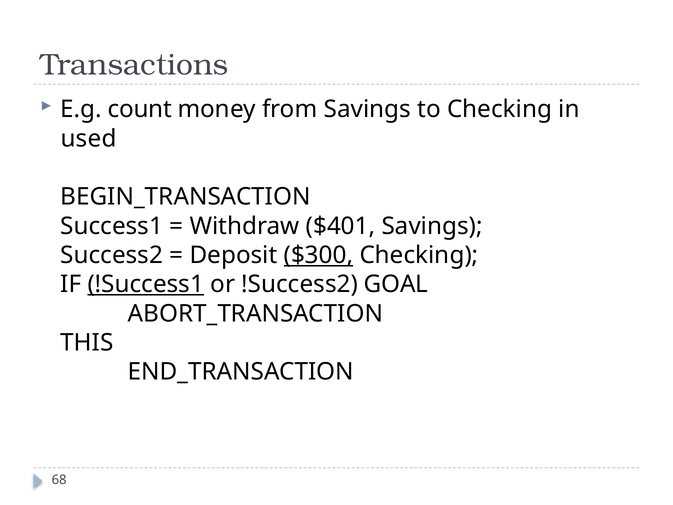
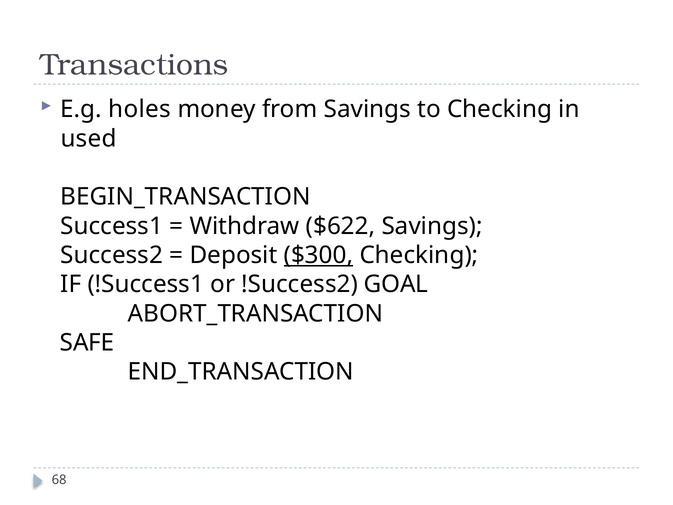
count: count -> holes (140, 109)
$401: $401 -> $622 (341, 226)
!Success1 underline: present -> none (146, 284)
THIS: THIS -> SAFE (87, 342)
